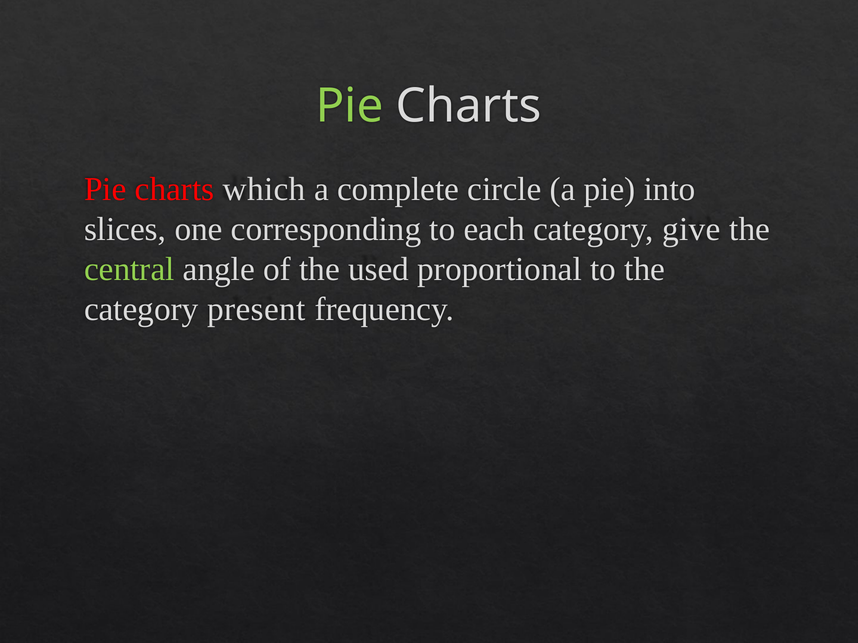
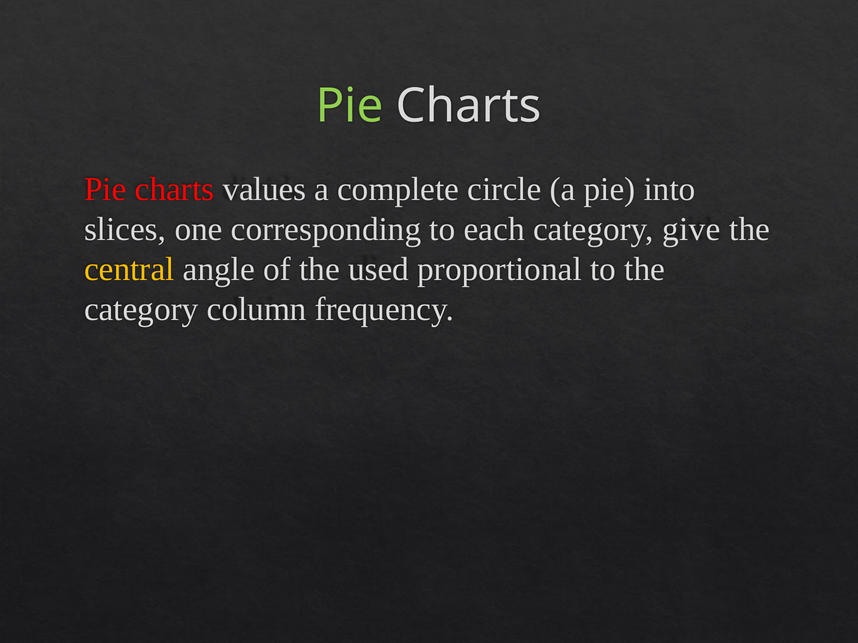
which: which -> values (264, 189)
central colour: light green -> yellow (129, 269)
present: present -> column (257, 309)
